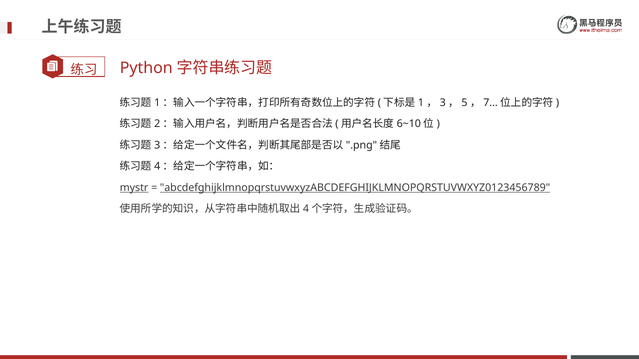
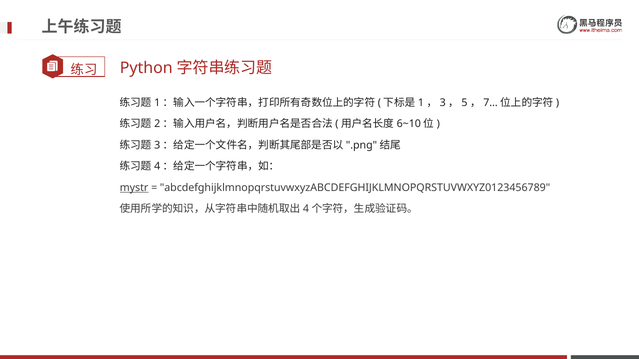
abcdefghijklmnopqrstuvwxyzABCDEFGHIJKLMNOPQRSTUVWXYZ0123456789 underline: present -> none (355, 188)
